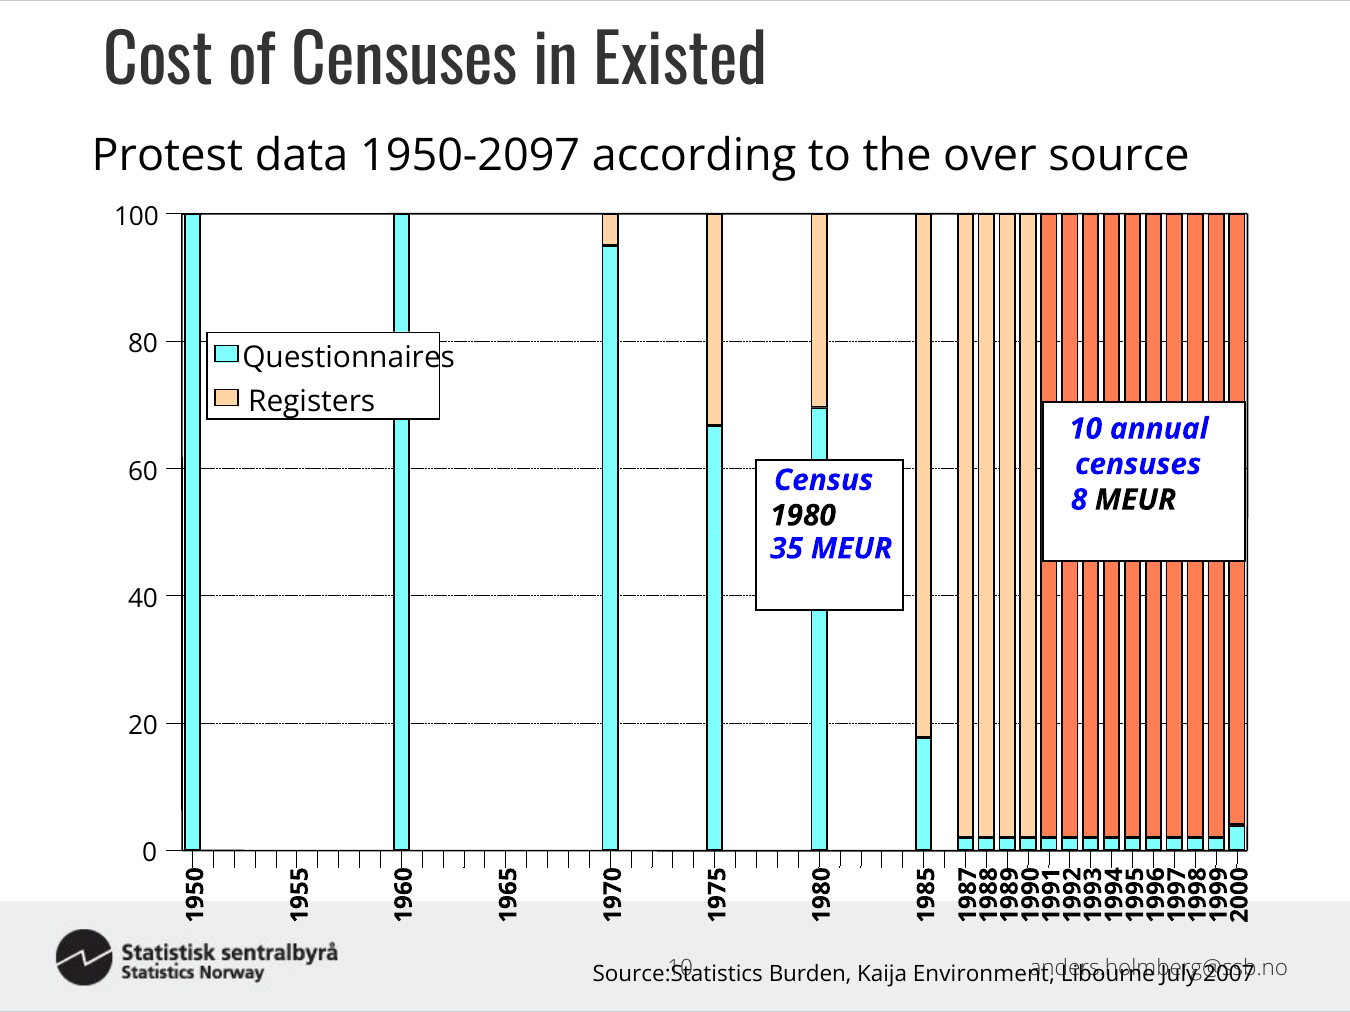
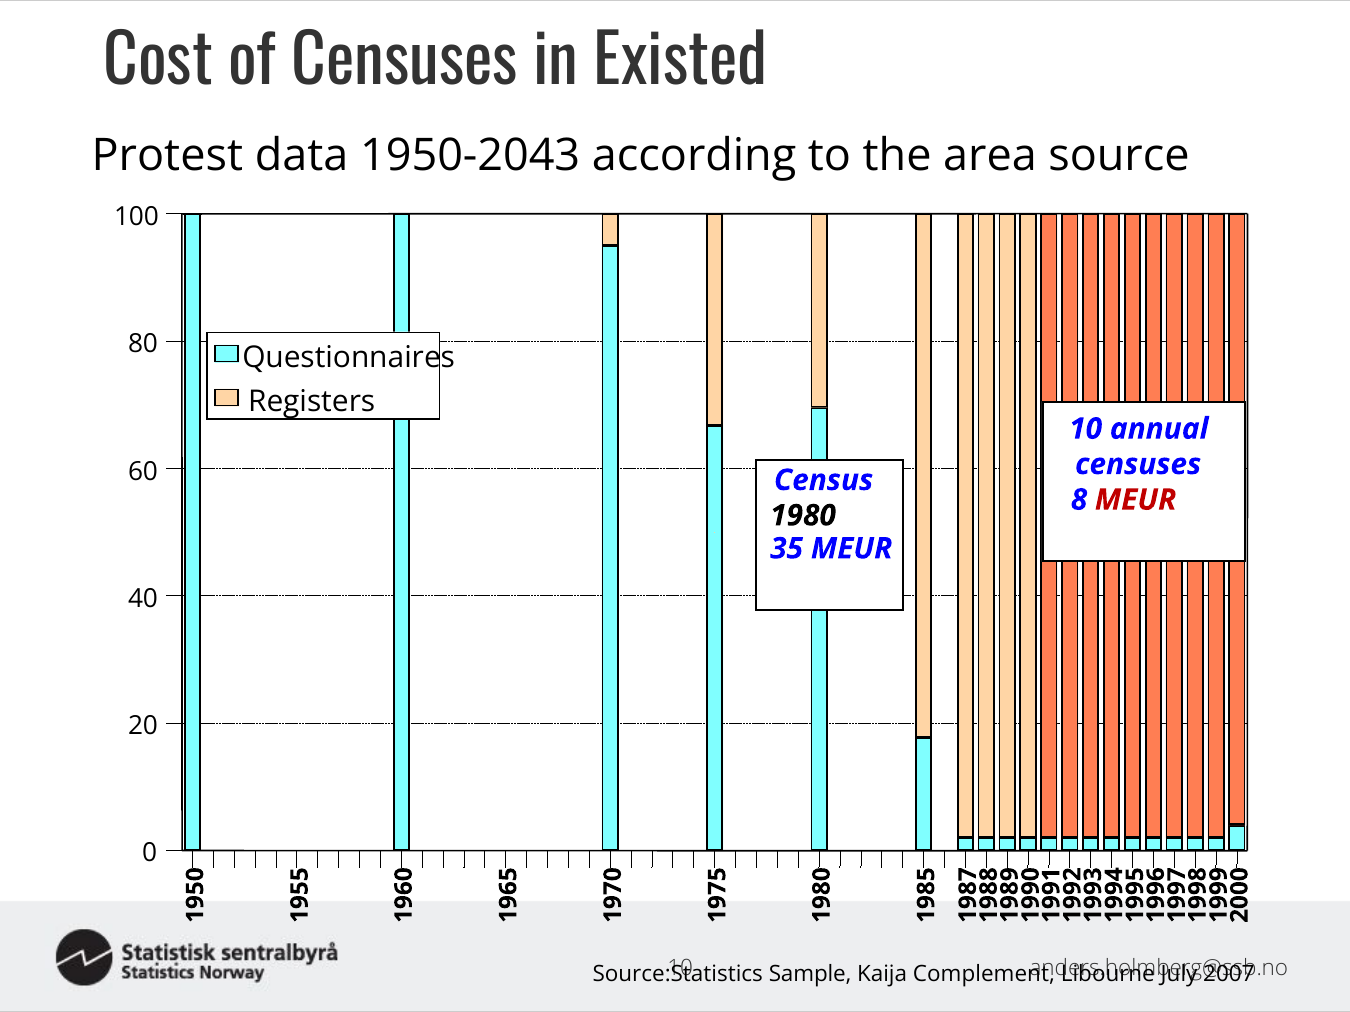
1950-2097: 1950-2097 -> 1950-2043 (470, 156)
over: over -> area (990, 156)
MEUR colour: black -> red (1136, 500)
Burden: Burden -> Sample (810, 974)
Environment: Environment -> Complement (984, 974)
